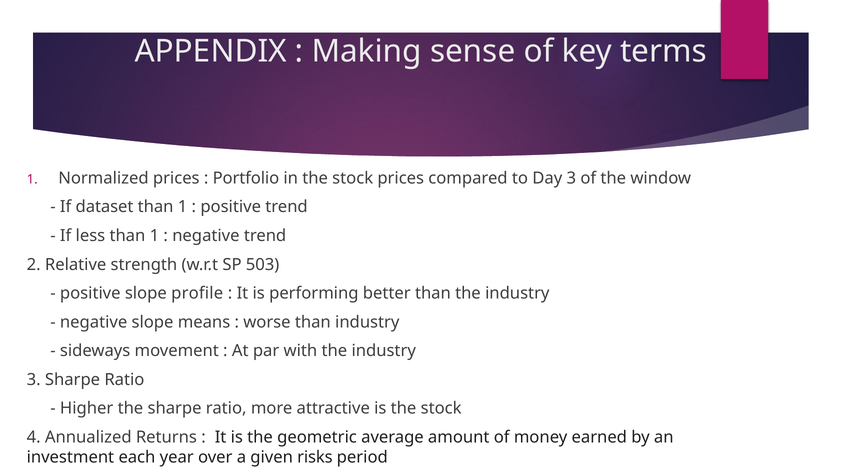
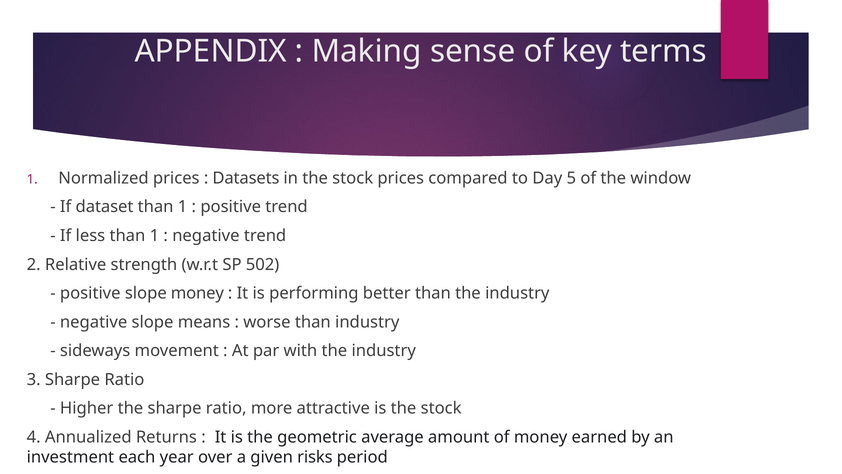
Portfolio: Portfolio -> Datasets (246, 178)
Day 3: 3 -> 5 (571, 178)
503: 503 -> 502 (263, 264)
slope profile: profile -> money (197, 293)
